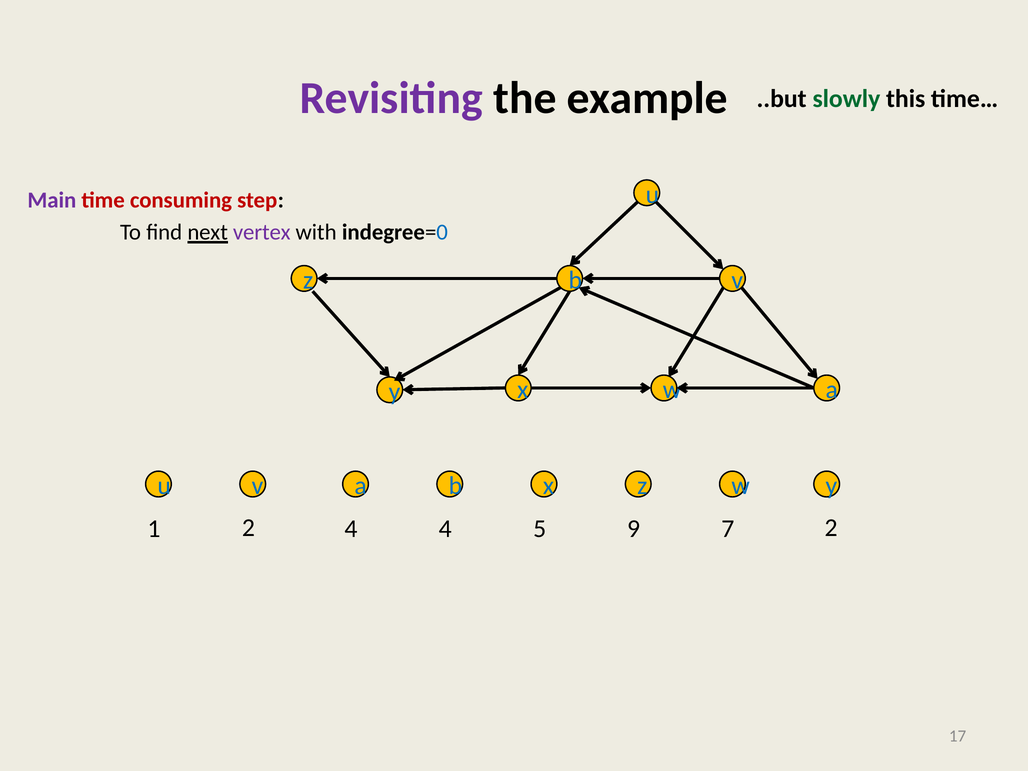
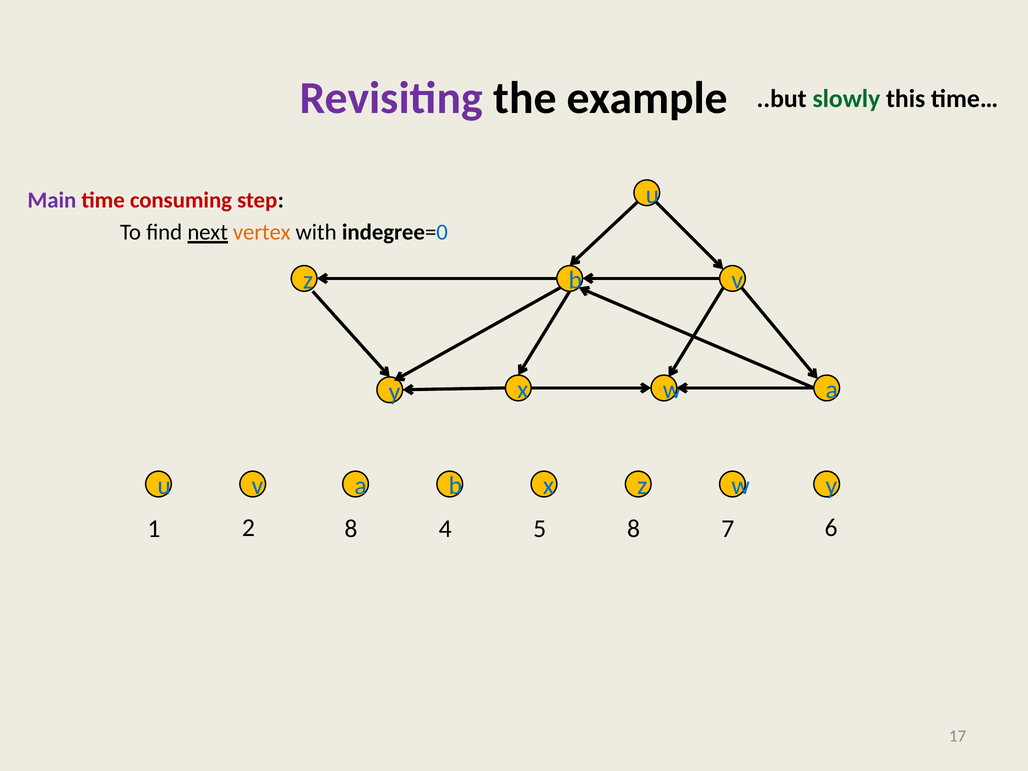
vertex colour: purple -> orange (262, 232)
2 4: 4 -> 8 (351, 529)
5 9: 9 -> 8 (634, 529)
7 2: 2 -> 6 (831, 528)
